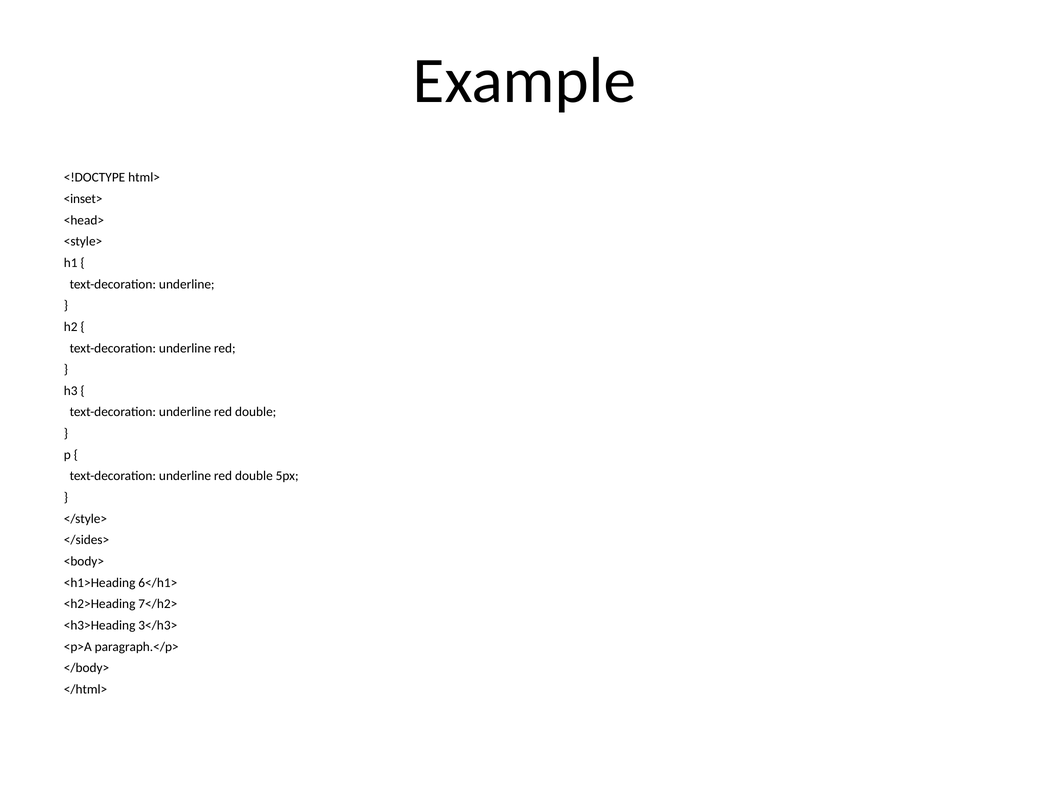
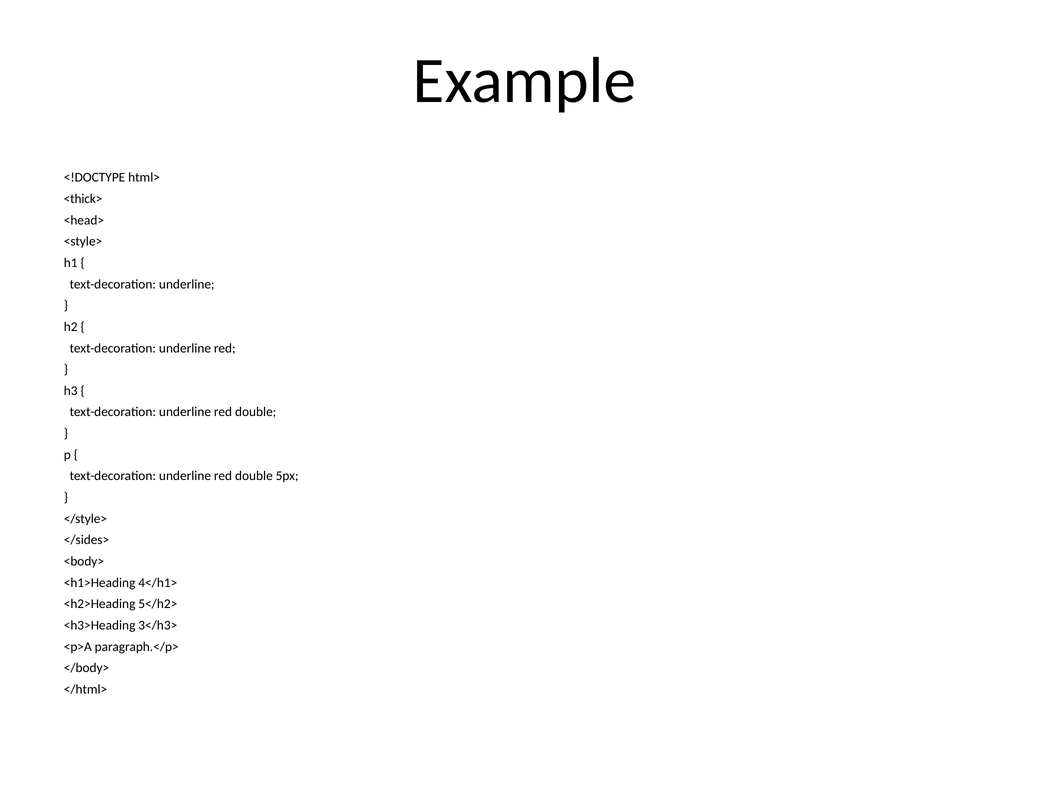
<inset>: <inset> -> <thick> (83, 199)
6</h1>: 6</h1> -> 4</h1> (158, 583)
7</h2>: 7</h2> -> 5</h2> (158, 604)
